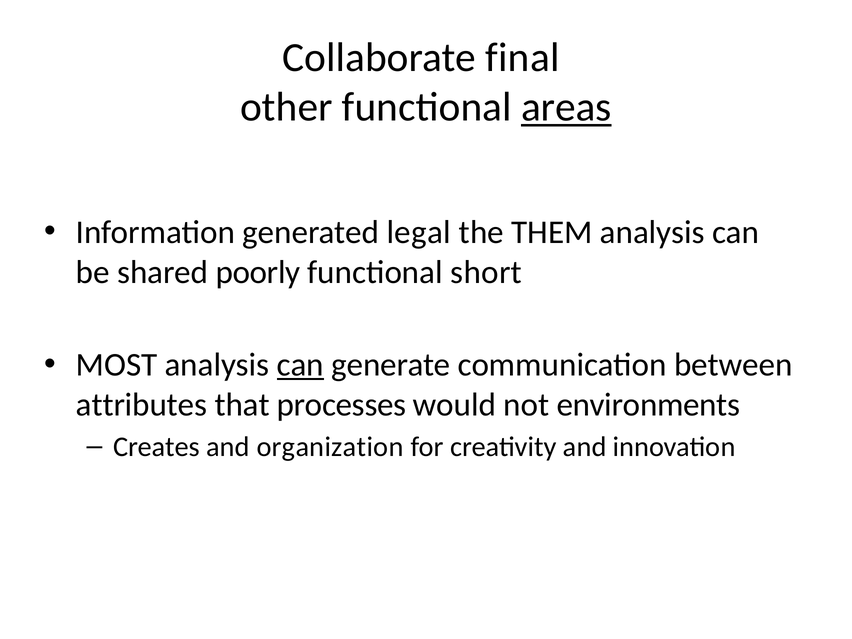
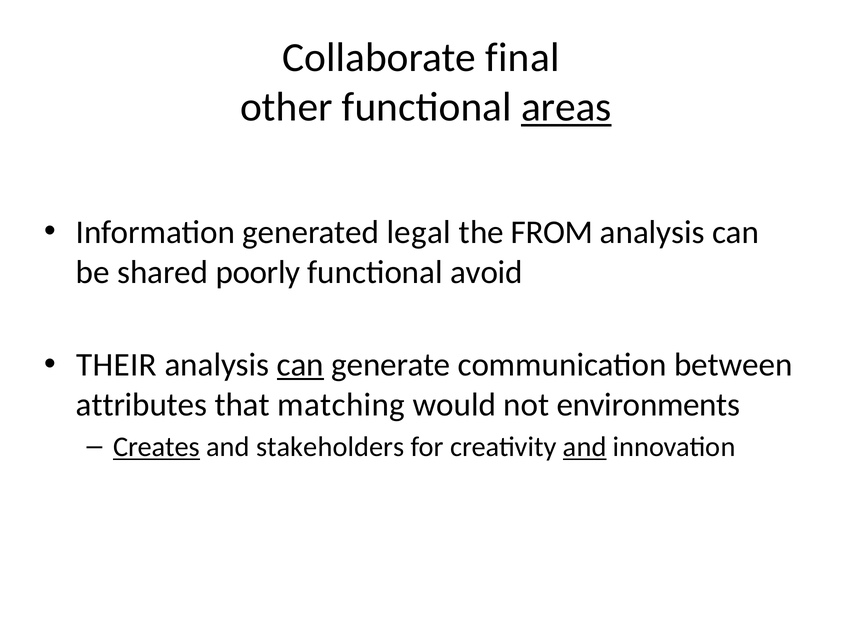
THEM: THEM -> FROM (552, 232)
short: short -> avoid (486, 272)
MOST: MOST -> THEIR (116, 365)
processes: processes -> matching (341, 405)
Creates underline: none -> present (157, 447)
organization: organization -> stakeholders (330, 447)
and underline: none -> present (585, 447)
